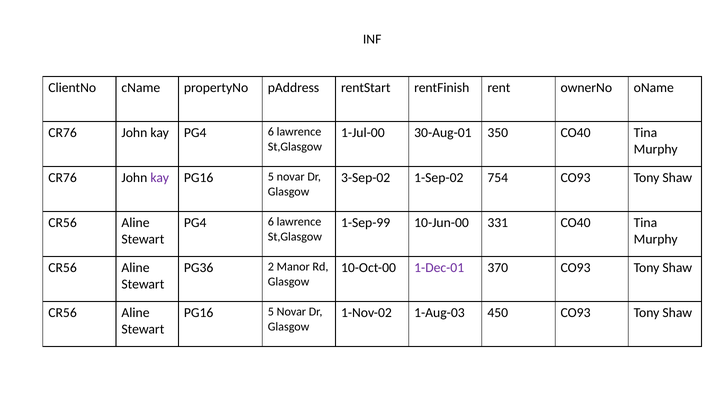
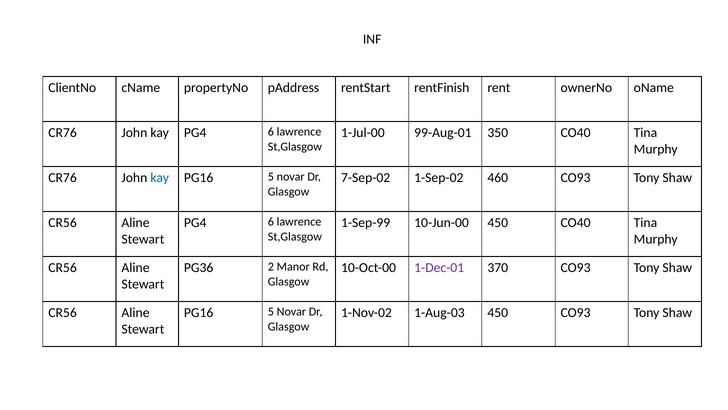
30-Aug-01: 30-Aug-01 -> 99-Aug-01 (443, 133)
kay colour: purple -> blue (160, 178)
3-Sep-02: 3-Sep-02 -> 7-Sep-02 (366, 178)
754: 754 -> 460 (498, 178)
10-Jun-00 331: 331 -> 450 (498, 223)
